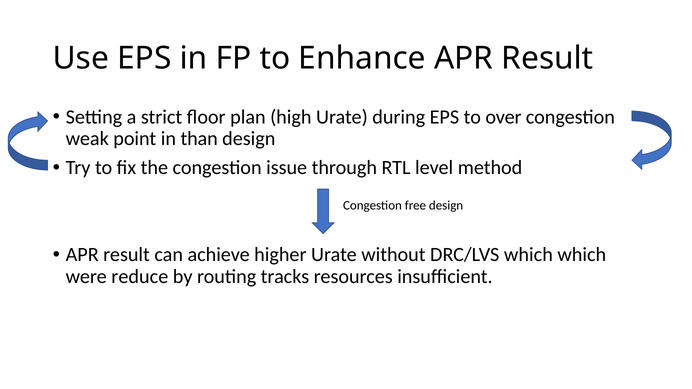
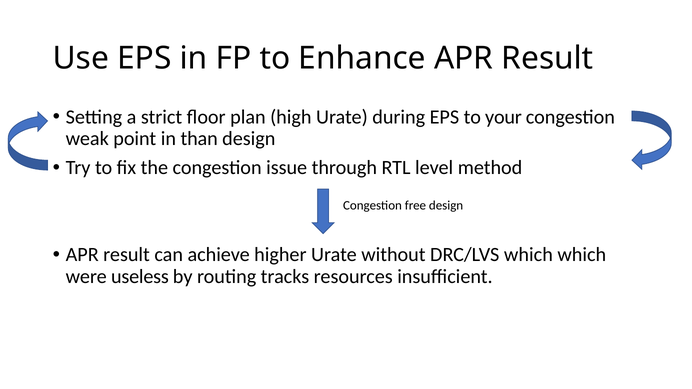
over: over -> your (503, 117)
reduce: reduce -> useless (140, 277)
